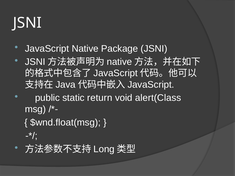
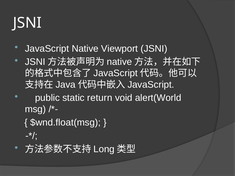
Package: Package -> Viewport (120, 49)
alert(Class: alert(Class -> alert(World (158, 98)
